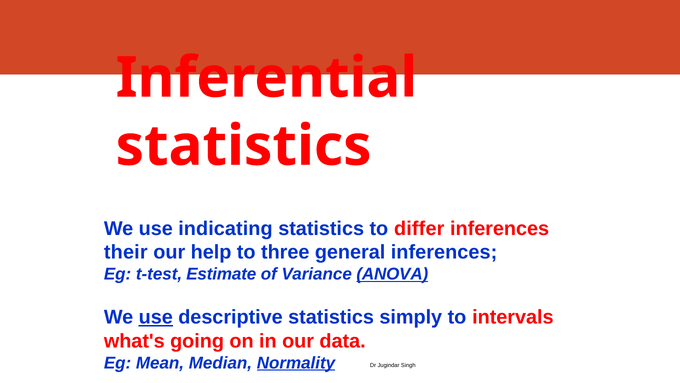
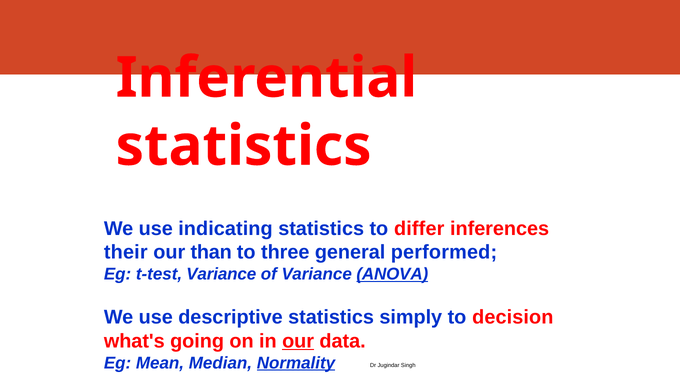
help: help -> than (211, 252)
general inferences: inferences -> performed (444, 252)
t-test Estimate: Estimate -> Variance (221, 274)
use underline: present -> none (156, 317)
intervals: intervals -> decision (513, 317)
our underline: none -> present (298, 341)
